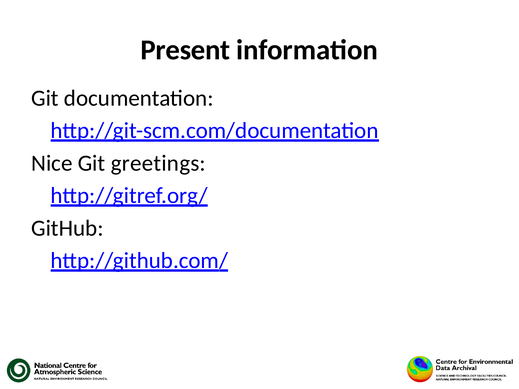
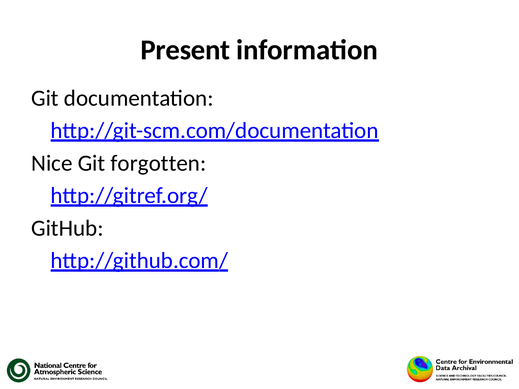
greetings: greetings -> forgotten (158, 163)
